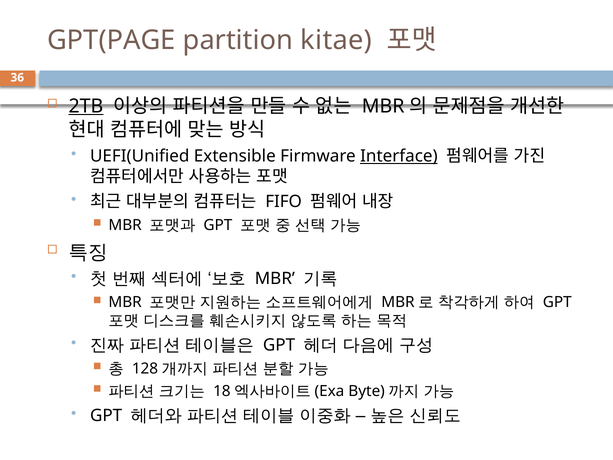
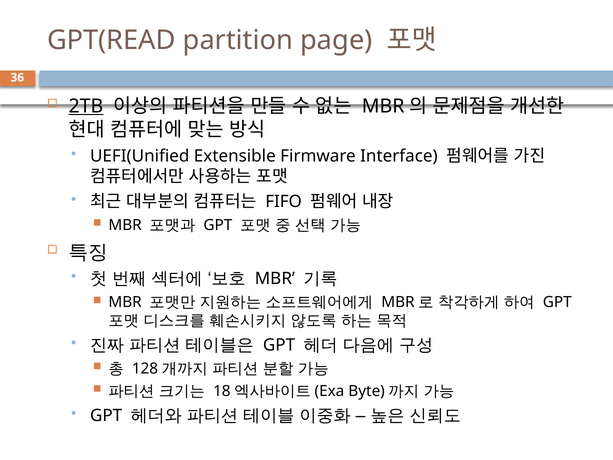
GPT(PAGE: GPT(PAGE -> GPT(READ (111, 40)
kitae: kitae -> page (336, 40)
Interface underline: present -> none (399, 156)
